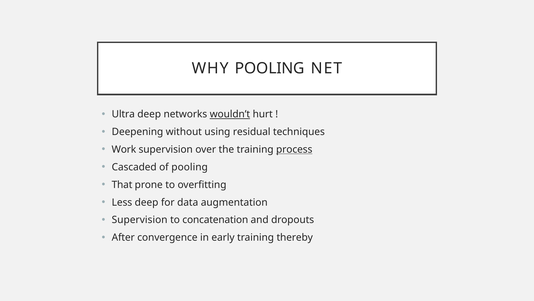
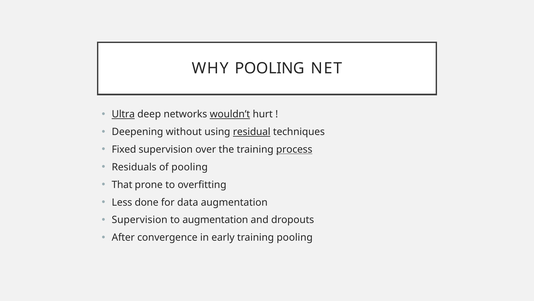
Ultra underline: none -> present (123, 114)
residual underline: none -> present (252, 132)
Work: Work -> Fixed (124, 149)
Cascaded: Cascaded -> Residuals (134, 167)
Less deep: deep -> done (147, 202)
to concatenation: concatenation -> augmentation (215, 220)
training thereby: thereby -> pooling (295, 237)
